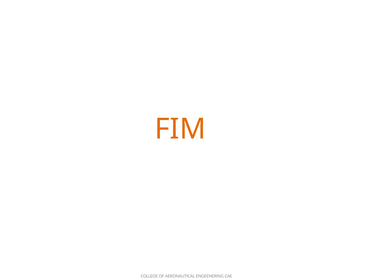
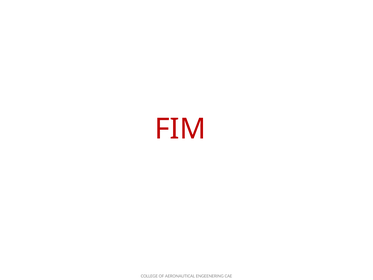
FIM colour: orange -> red (180, 129)
